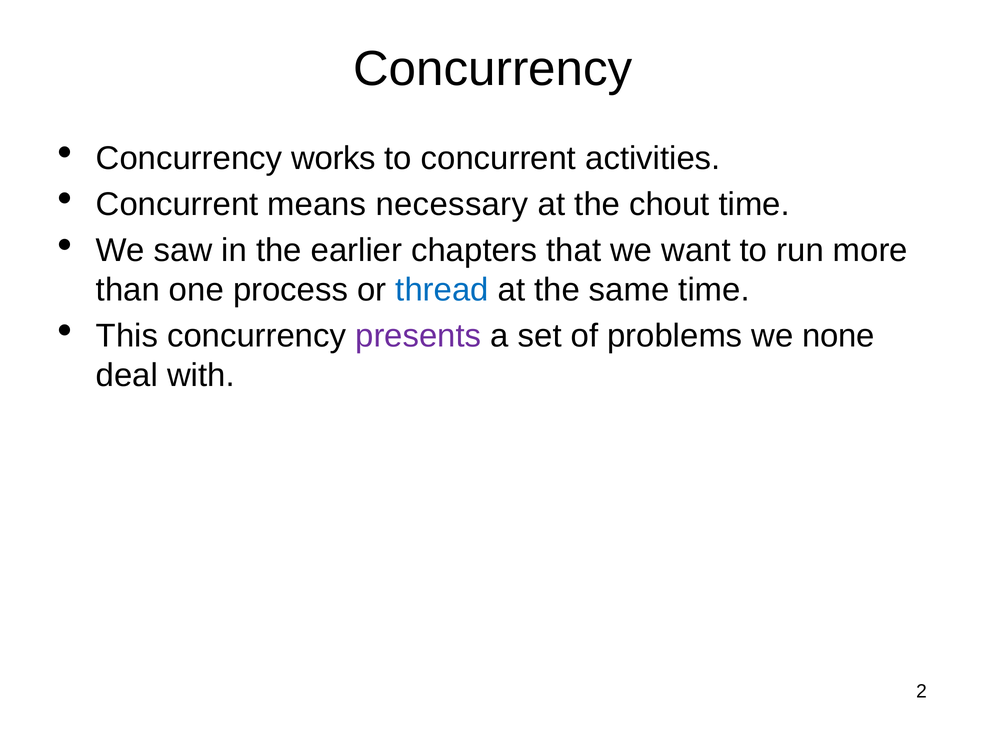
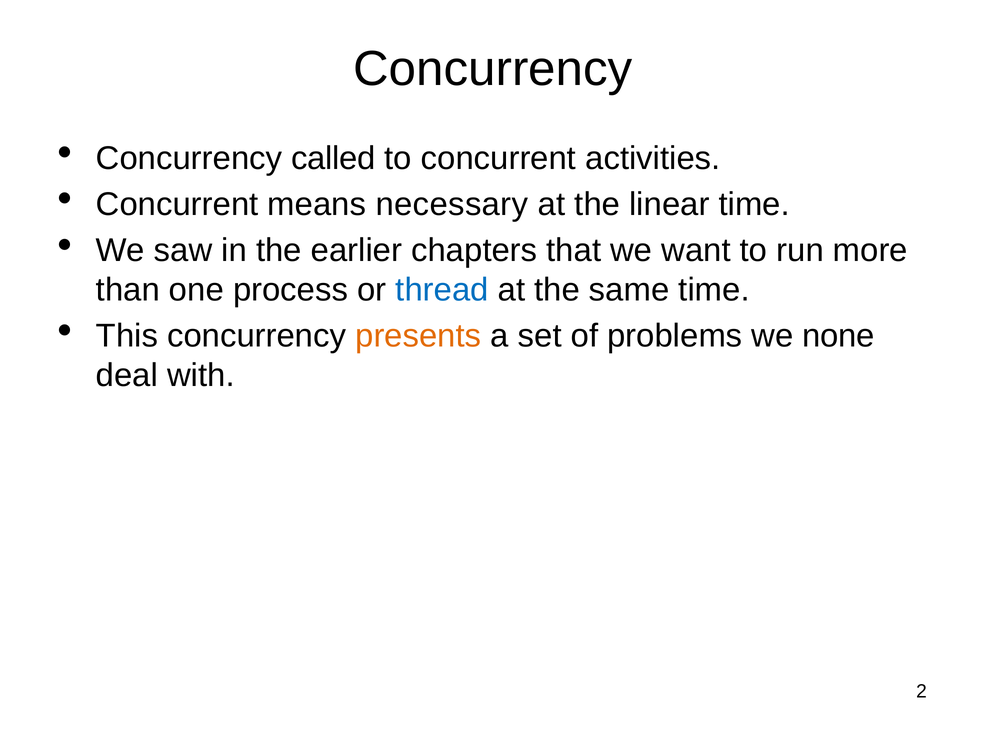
works: works -> called (333, 158)
chout: chout -> linear (669, 204)
presents colour: purple -> orange (418, 336)
